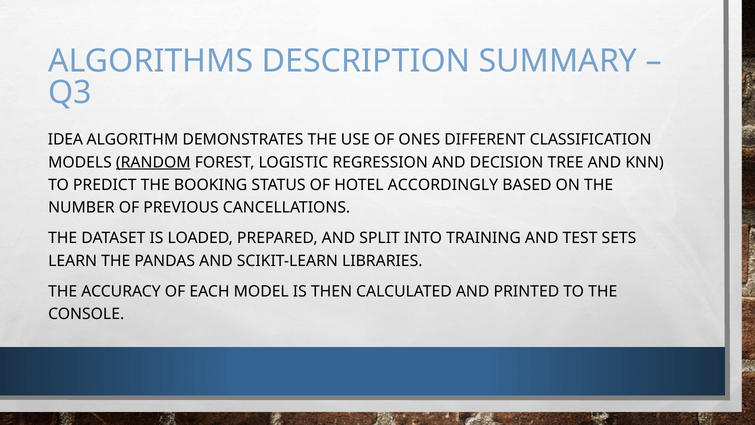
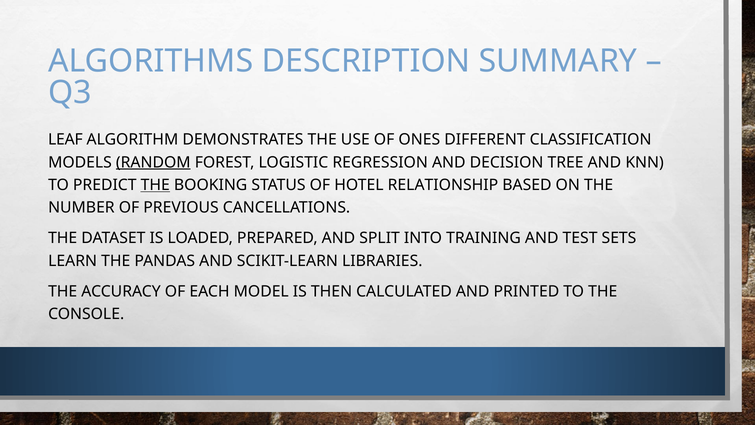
IDEA: IDEA -> LEAF (65, 140)
THE underline: none -> present (155, 185)
ACCORDINGLY: ACCORDINGLY -> RELATIONSHIP (443, 185)
